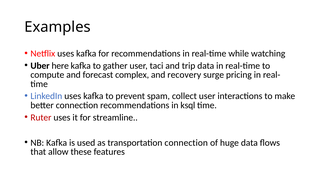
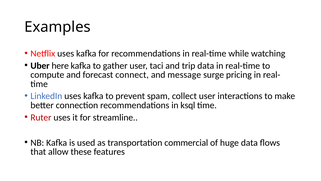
complex: complex -> connect (132, 75)
recovery: recovery -> message (184, 75)
transportation connection: connection -> commercial (186, 142)
